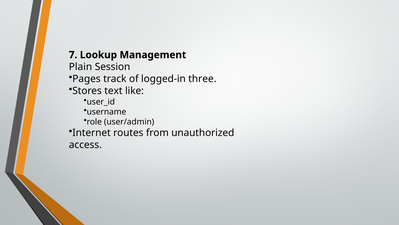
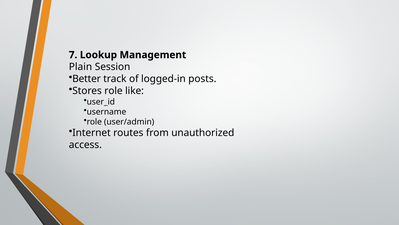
Pages: Pages -> Better (87, 79)
three: three -> posts (202, 79)
Stores text: text -> role (113, 91)
